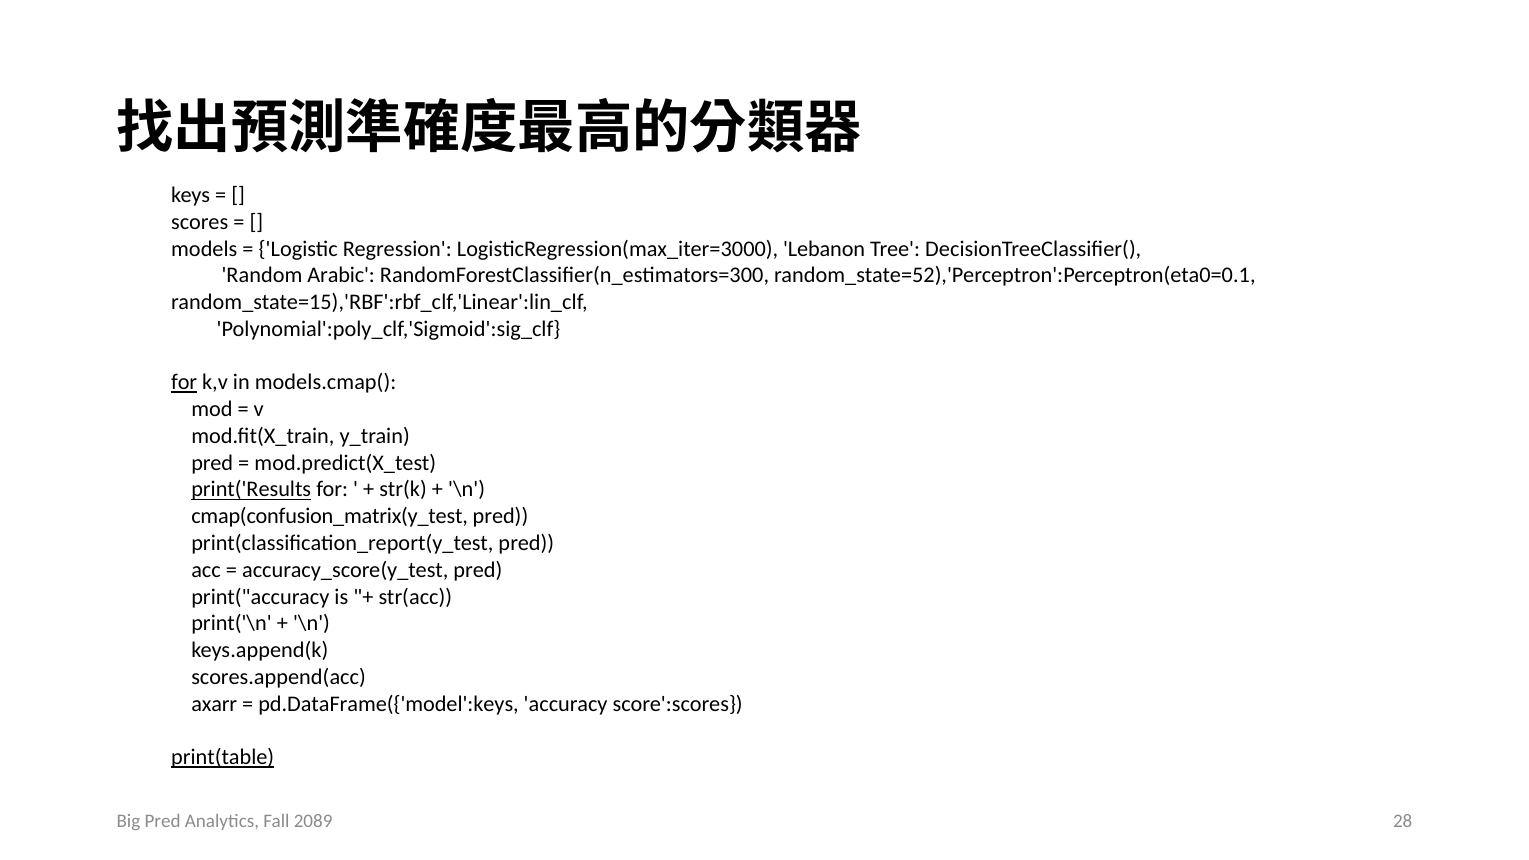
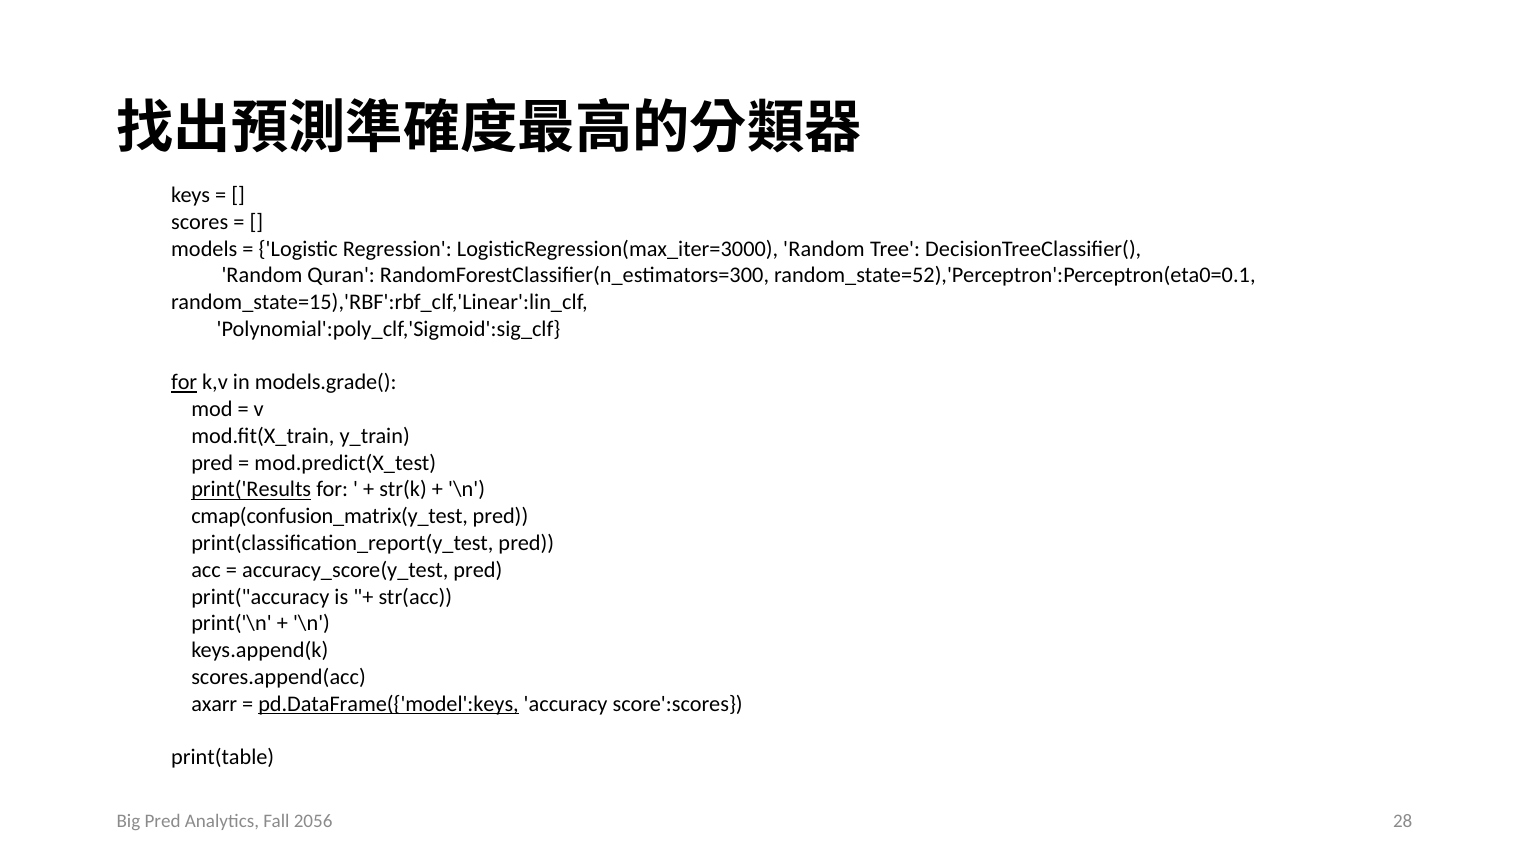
LogisticRegression(max_iter=3000 Lebanon: Lebanon -> Random (824, 249)
Arabic: Arabic -> Quran (341, 275)
models.cmap(: models.cmap( -> models.grade( (326, 383)
pd.DataFrame({'model':keys underline: none -> present (389, 704)
print(table underline: present -> none (223, 757)
2089: 2089 -> 2056 (313, 821)
